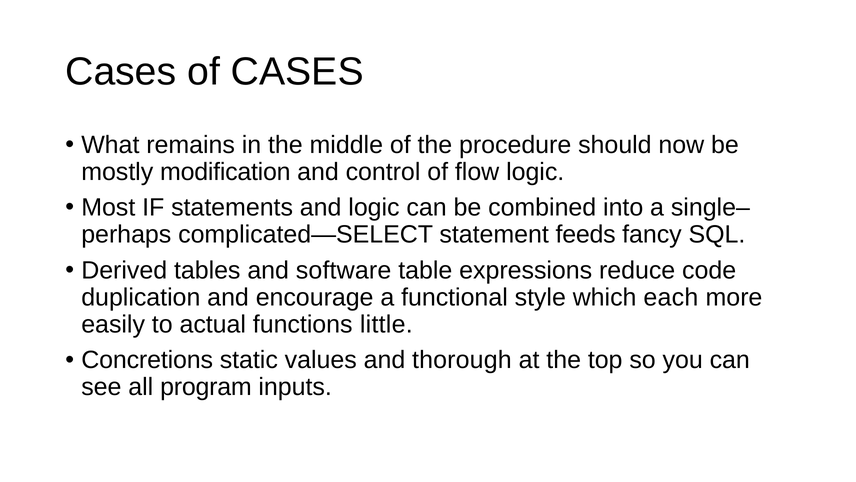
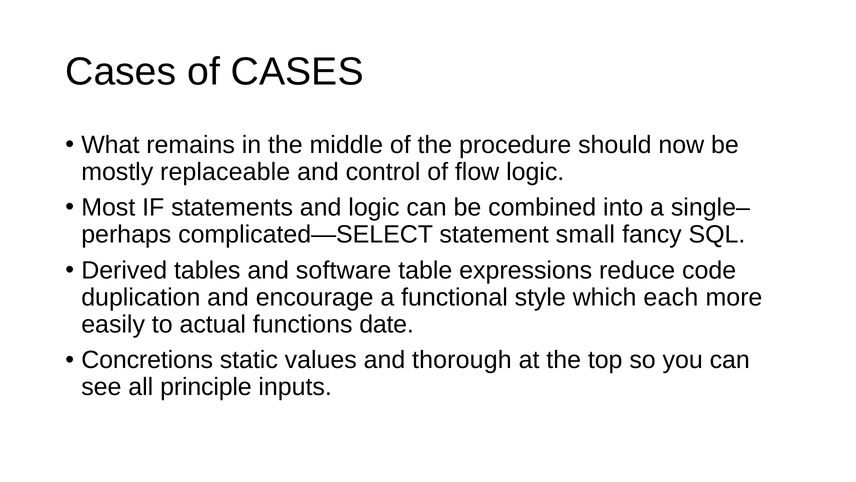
modification: modification -> replaceable (225, 172)
feeds: feeds -> small (585, 234)
little: little -> date (387, 324)
program: program -> principle (206, 387)
